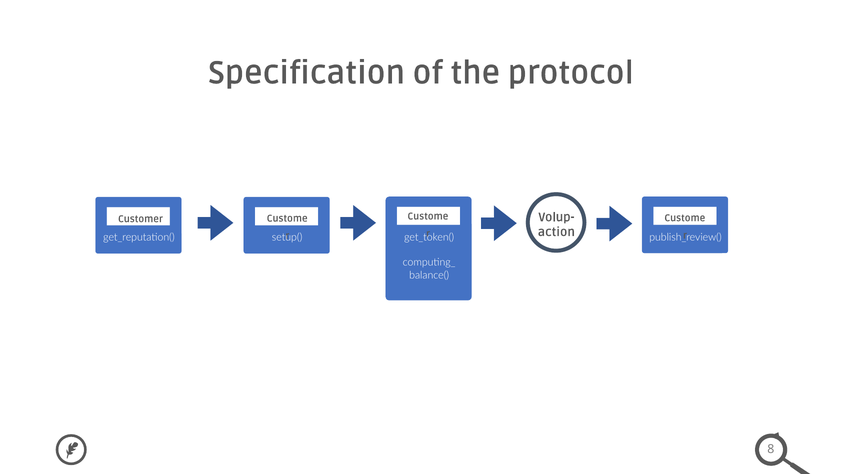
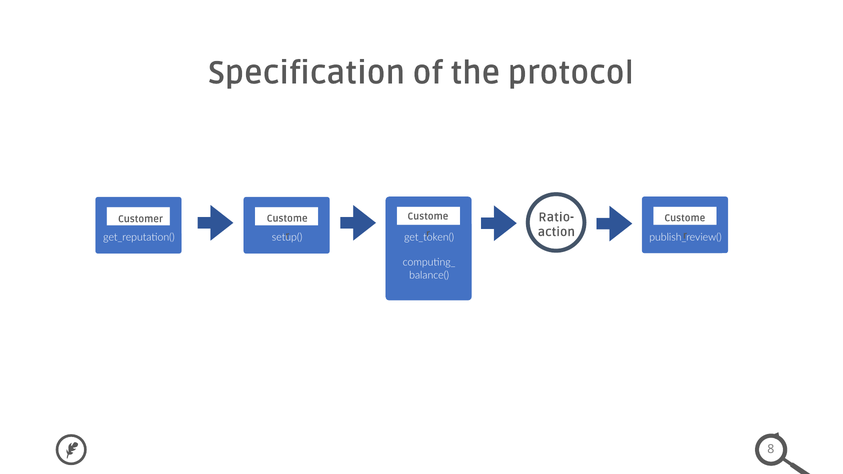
Volup-: Volup- -> Ratio- (556, 217)
